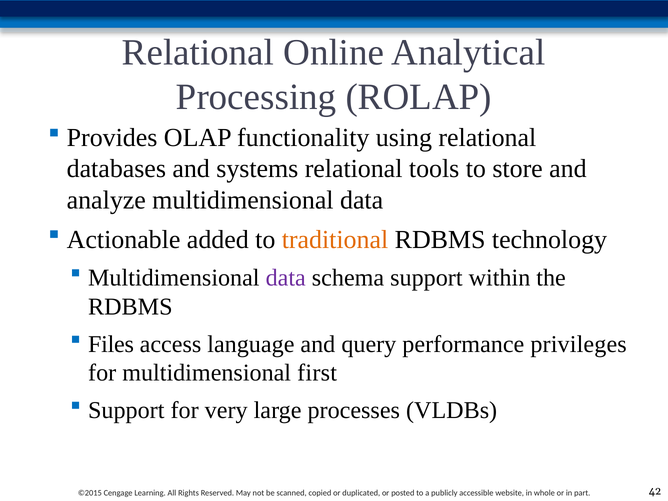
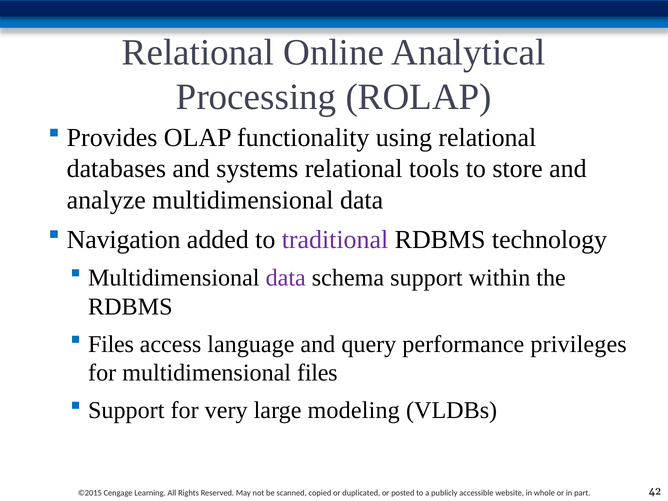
Actionable: Actionable -> Navigation (124, 240)
traditional colour: orange -> purple (335, 240)
multidimensional first: first -> files (317, 373)
processes: processes -> modeling (354, 410)
